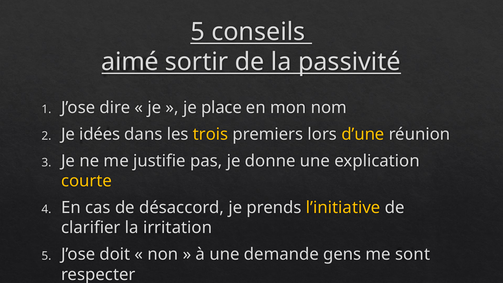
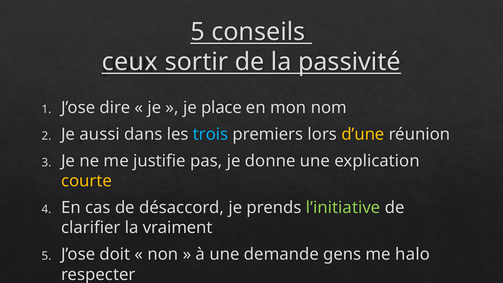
aimé: aimé -> ceux (130, 62)
idées: idées -> aussi (100, 134)
trois colour: yellow -> light blue (211, 134)
l’initiative colour: yellow -> light green (343, 208)
irritation: irritation -> vraiment (178, 228)
sont: sont -> halo (413, 254)
